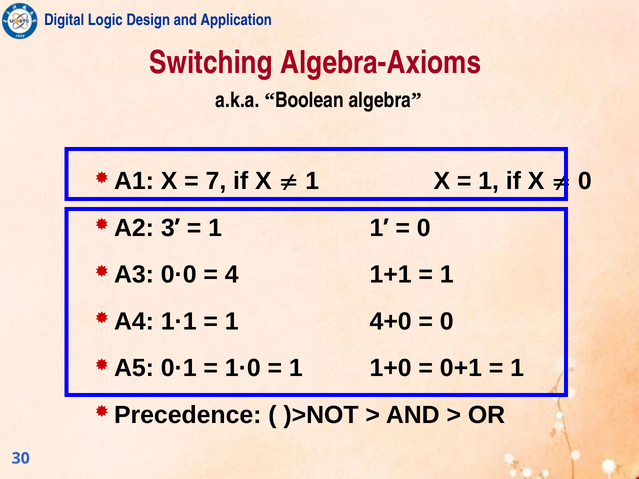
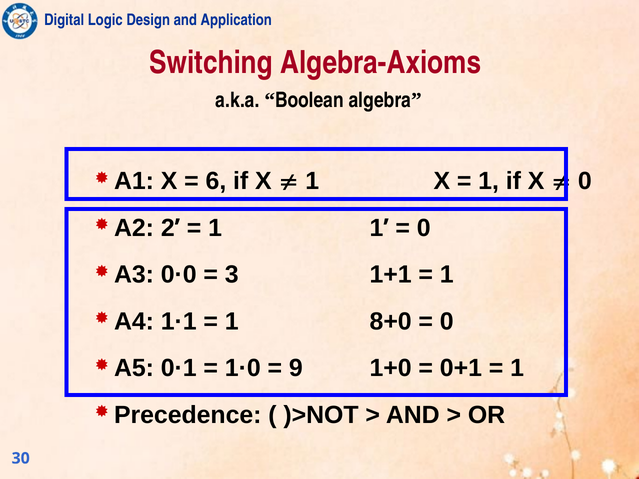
7: 7 -> 6 (216, 181)
3: 3 -> 2 (168, 228)
4: 4 -> 3 (232, 275)
4+0: 4+0 -> 8+0 (391, 322)
1: 1 -> 9 (296, 368)
